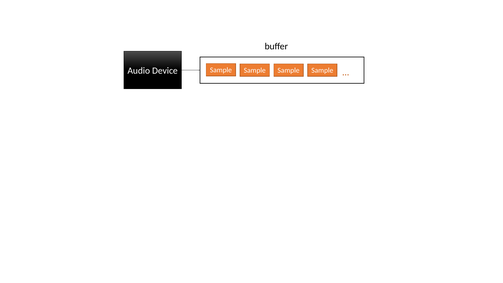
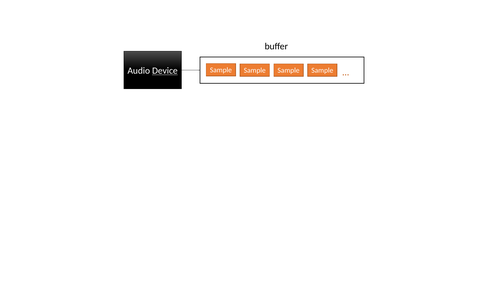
Device underline: none -> present (165, 71)
